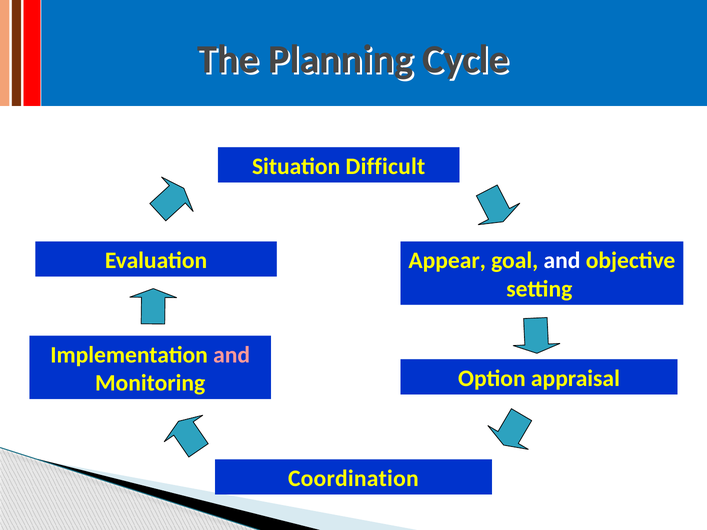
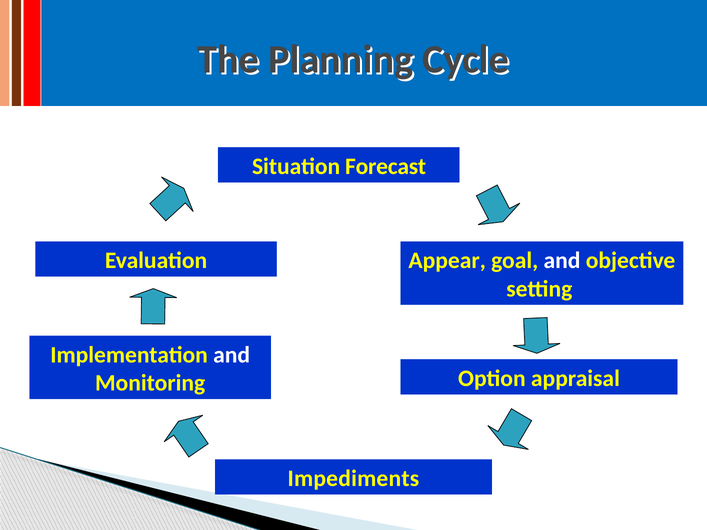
Difficult: Difficult -> Forecast (386, 167)
and colour: pink -> white (232, 355)
Coordination: Coordination -> Impediments (353, 479)
